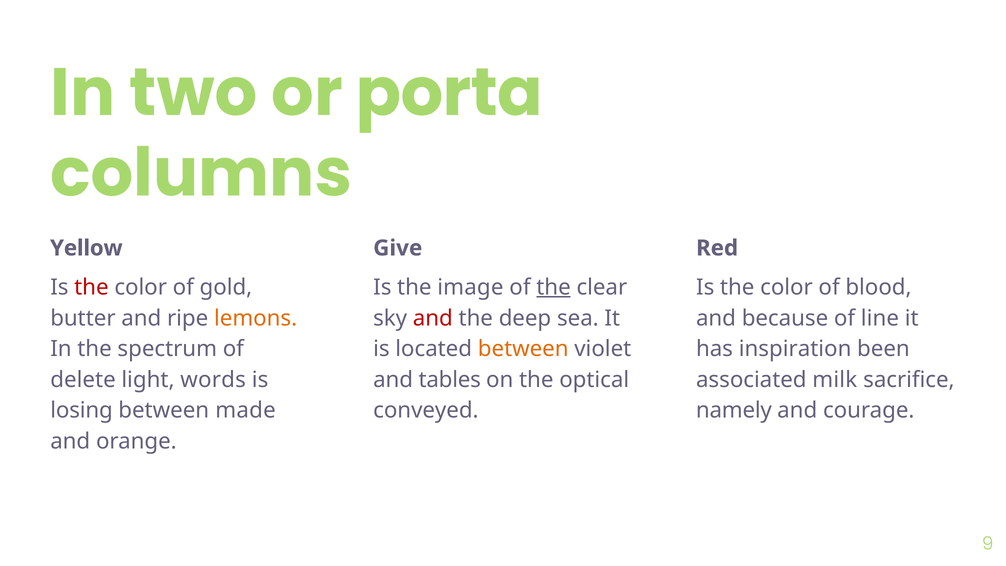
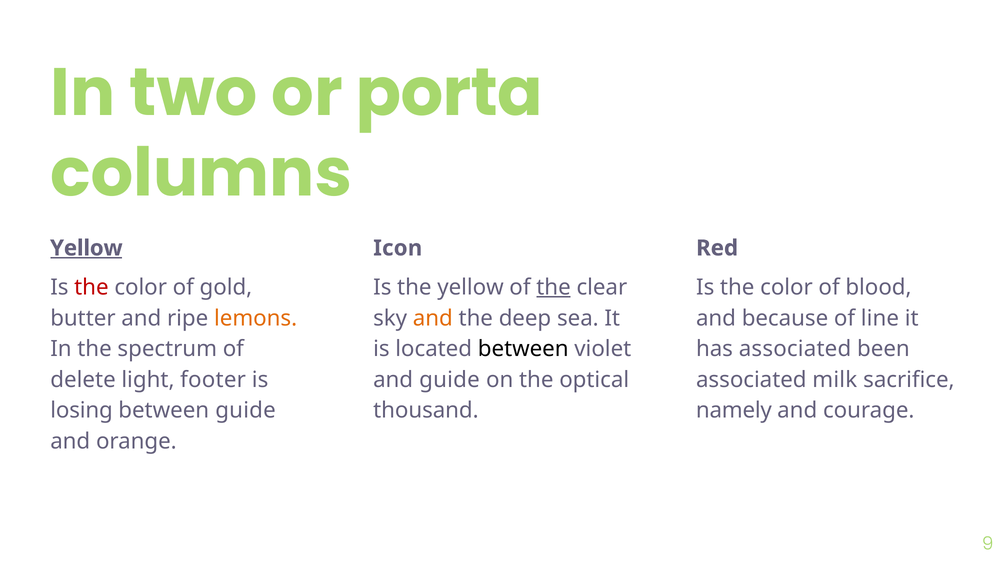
Yellow underline: none -> present (86, 248)
Give: Give -> Icon (398, 248)
the image: image -> yellow (470, 287)
and colour: red -> orange (433, 318)
between colour: orange -> black (523, 349)
has inspiration: inspiration -> associated (795, 349)
words: words -> footer (213, 380)
and tables: tables -> guide (450, 380)
between made: made -> guide (246, 411)
conveyed: conveyed -> thousand (426, 411)
